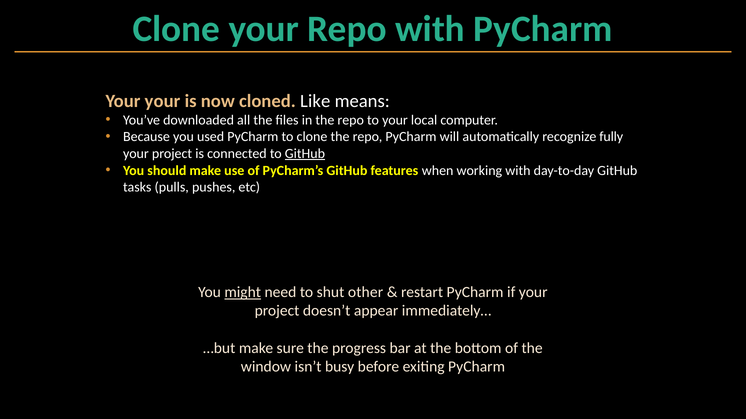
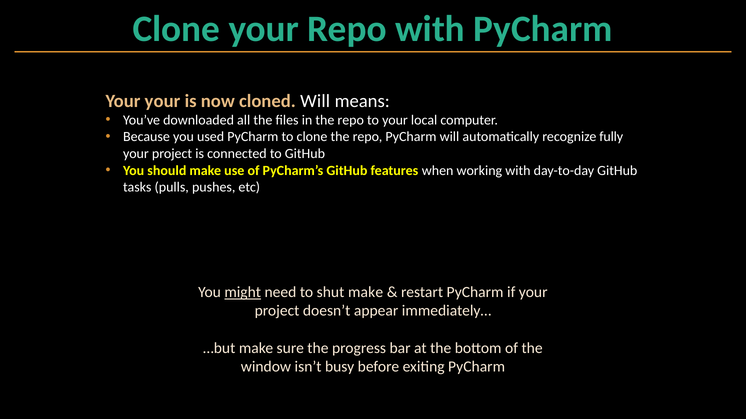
cloned Like: Like -> Will (315, 101)
GitHub underline: present -> none (305, 154)
shut other: other -> make (366, 293)
